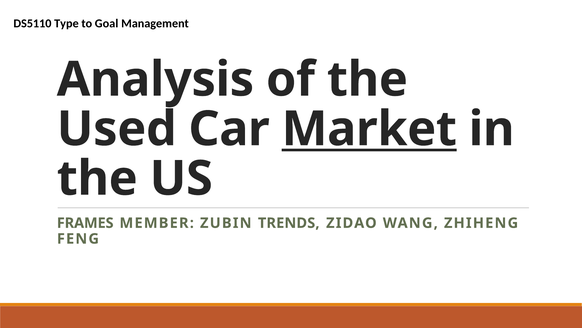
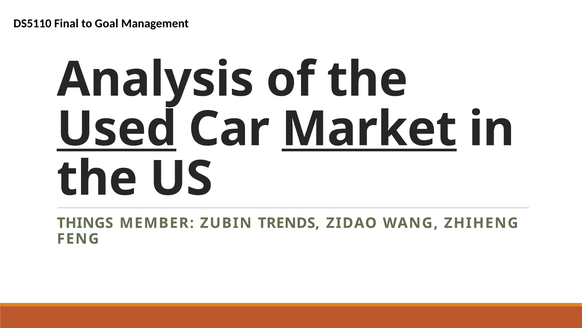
Type: Type -> Final (66, 23)
Used underline: none -> present (117, 129)
FRAMES: FRAMES -> THINGS (85, 223)
